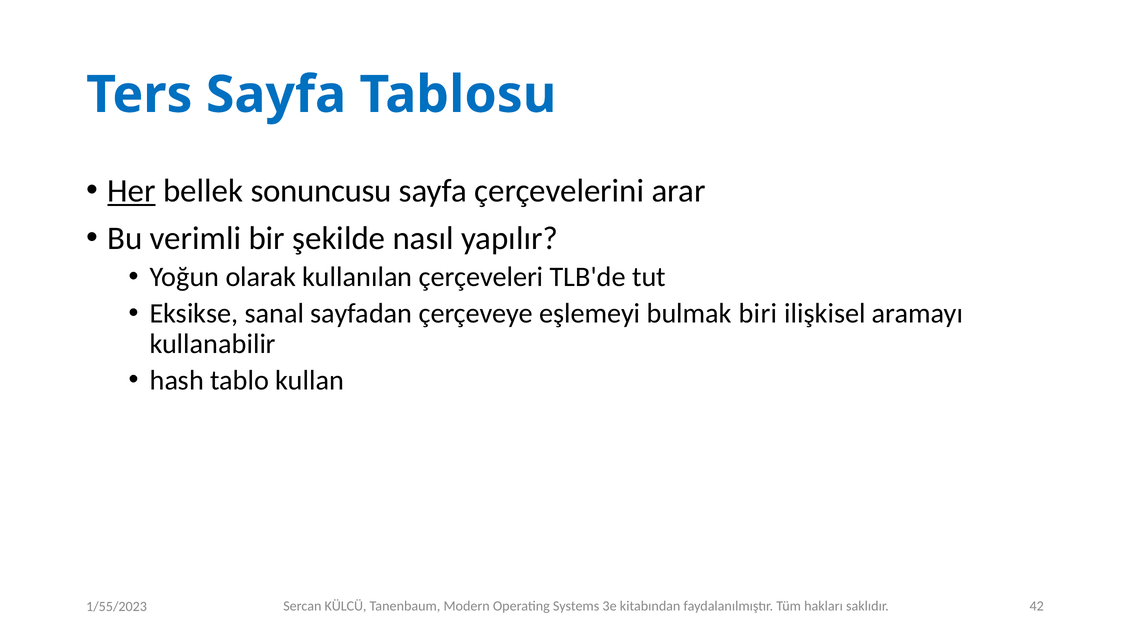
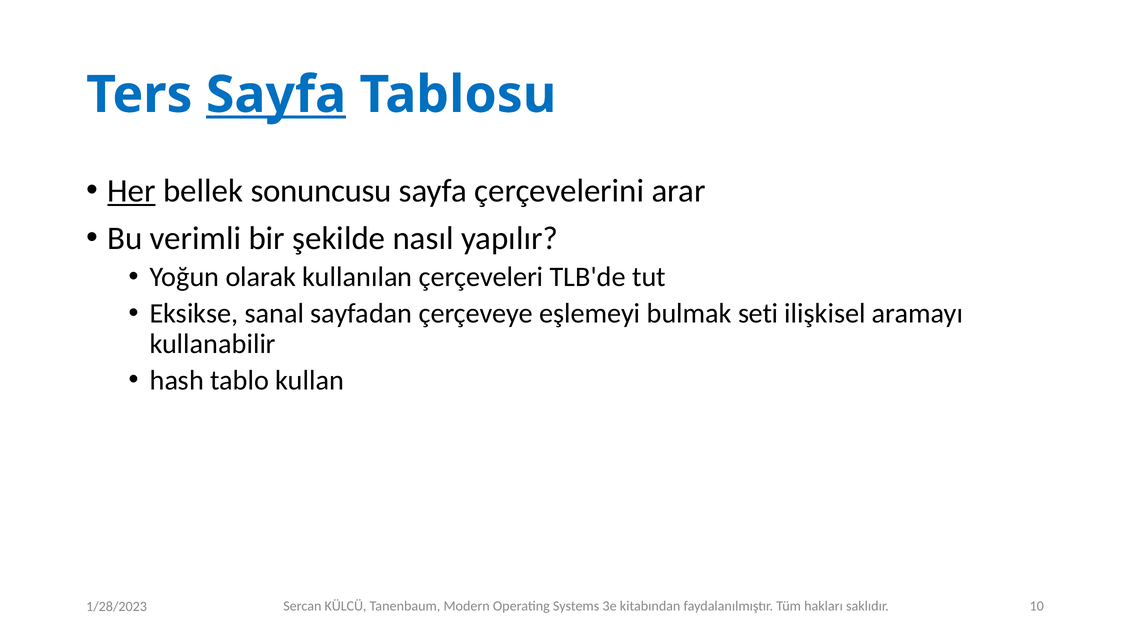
Sayfa underline: none -> present (276, 95)
biri: biri -> seti (758, 314)
42: 42 -> 10 (1037, 607)
1/55/2023: 1/55/2023 -> 1/28/2023 (117, 607)
